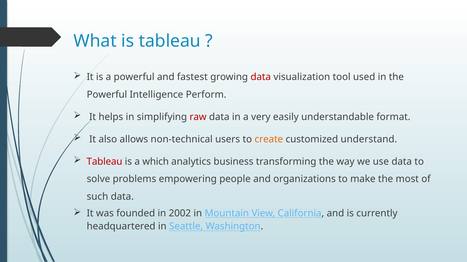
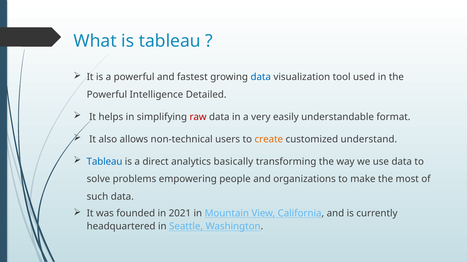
data colour: red -> blue (261, 77)
Perform: Perform -> Detailed (206, 95)
Tableau colour: red -> blue (105, 162)
which: which -> direct (156, 162)
business: business -> basically (233, 162)
2002: 2002 -> 2021 (180, 214)
